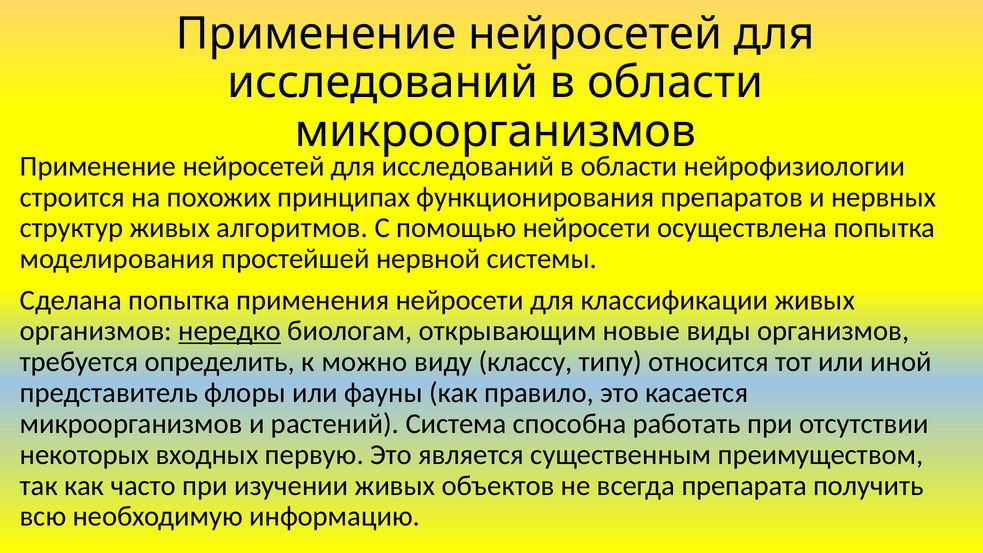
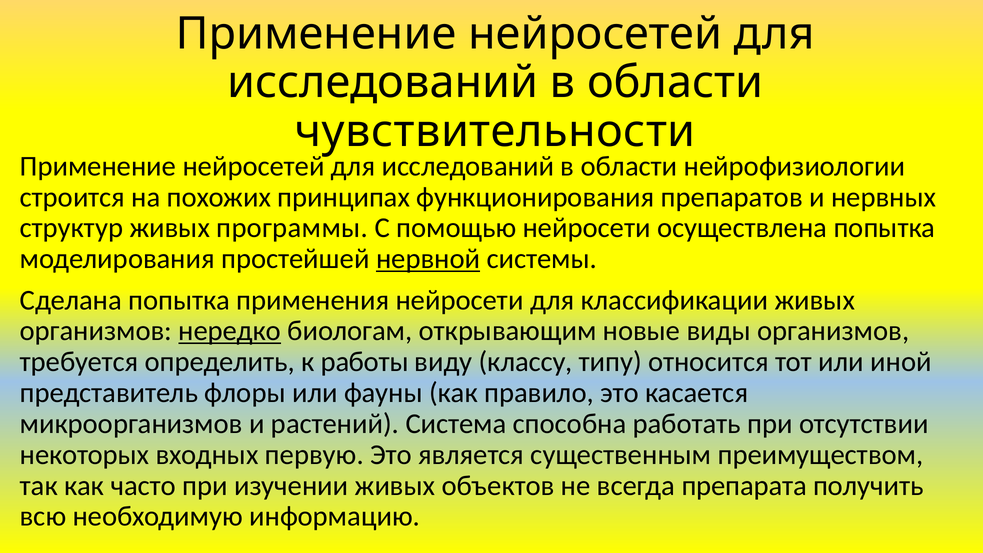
микроорганизмов: микроорганизмов -> чувствительности (495, 131)
алгоритмов: алгоритмов -> программы (292, 228)
нервной underline: none -> present (428, 259)
можно: можно -> работы (365, 362)
